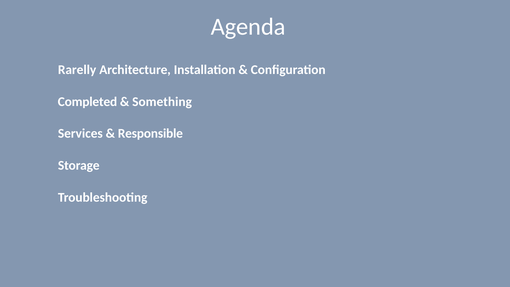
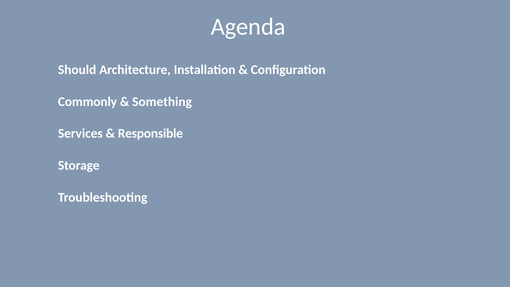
Rarelly: Rarelly -> Should (77, 70)
Completed: Completed -> Commonly (87, 102)
